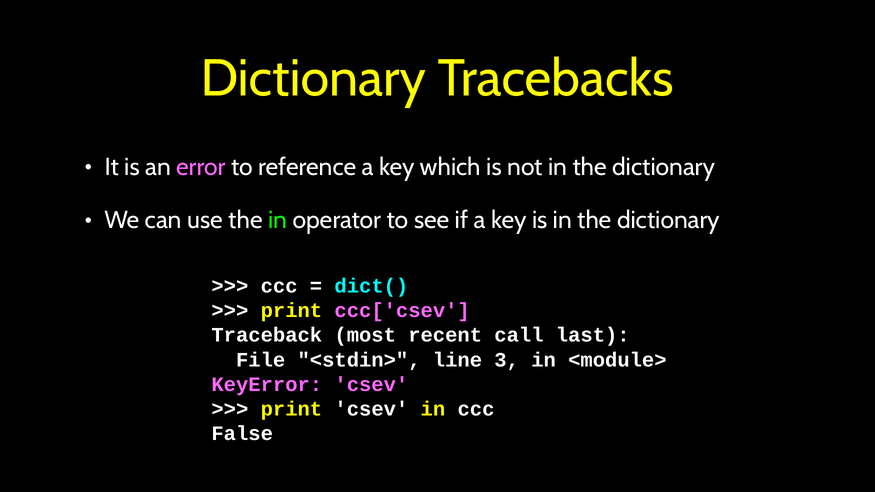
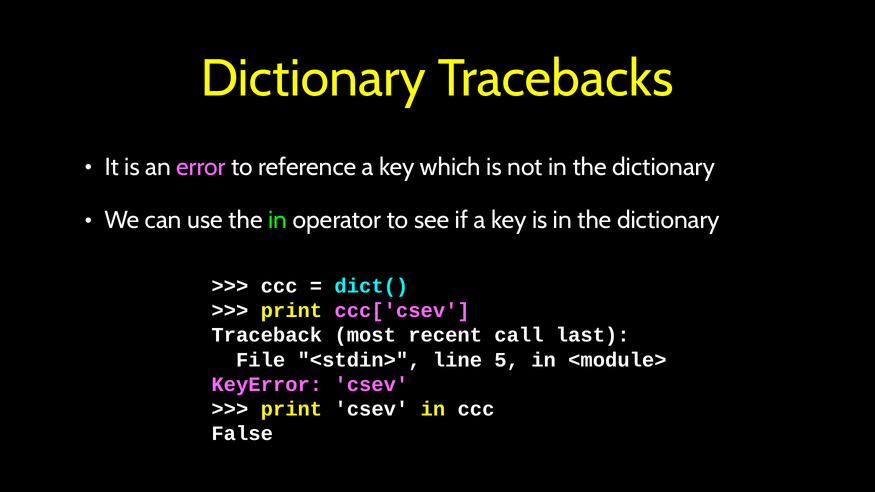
3: 3 -> 5 (507, 360)
